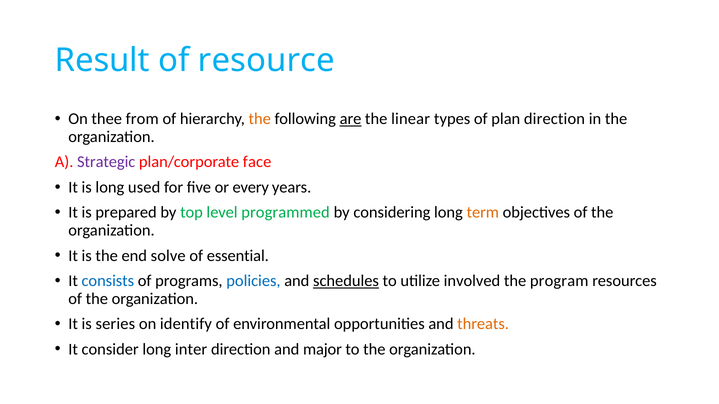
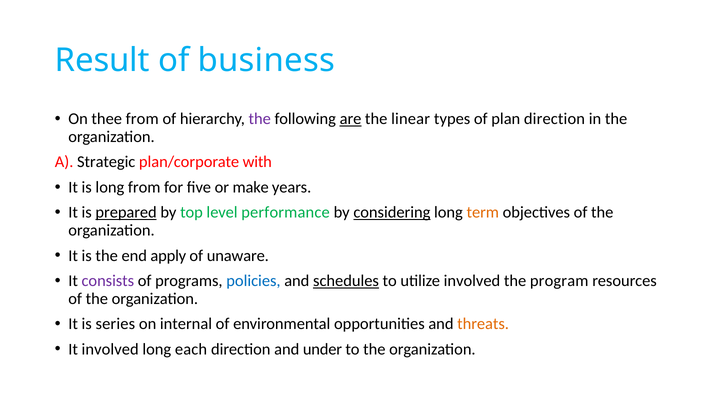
resource: resource -> business (266, 60)
the colour: orange -> purple (260, 119)
Strategic colour: purple -> black (106, 162)
face: face -> with (257, 162)
long used: used -> from (144, 188)
every: every -> make (251, 188)
prepared underline: none -> present (126, 213)
programmed: programmed -> performance (285, 213)
considering underline: none -> present (392, 213)
solve: solve -> apply (168, 256)
essential: essential -> unaware (238, 256)
consists colour: blue -> purple (108, 281)
identify: identify -> internal (186, 324)
It consider: consider -> involved (110, 350)
inter: inter -> each (191, 350)
major: major -> under (322, 350)
